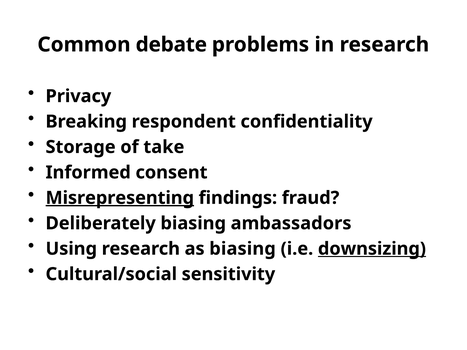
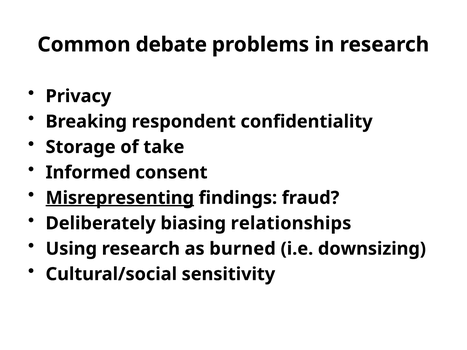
ambassadors: ambassadors -> relationships (291, 223)
as biasing: biasing -> burned (243, 249)
downsizing underline: present -> none (372, 249)
